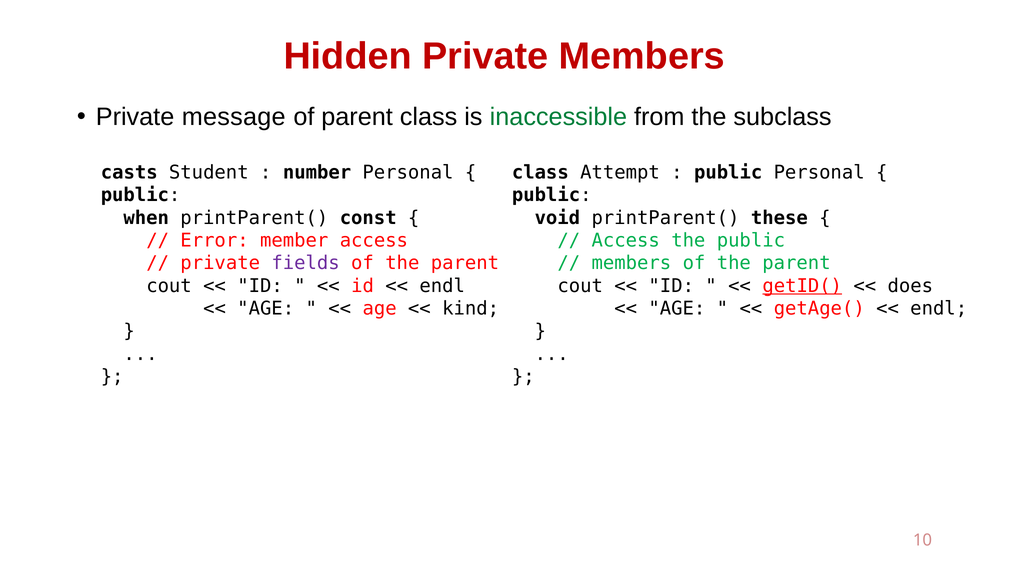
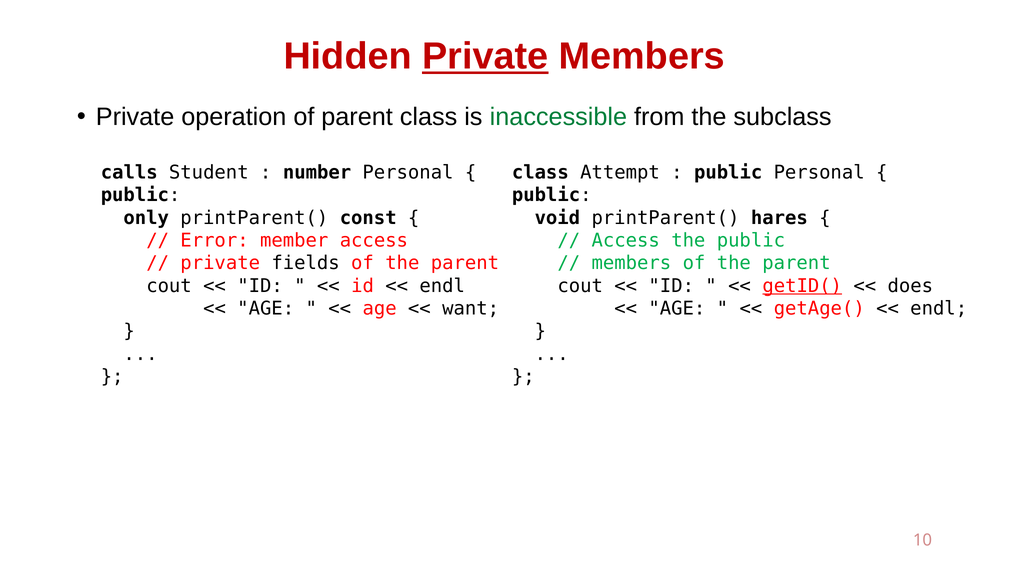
Private underline: none -> present (485, 57)
message: message -> operation (234, 117)
casts: casts -> calls (129, 173)
when: when -> only (146, 218)
these: these -> hares (779, 218)
fields colour: purple -> black (306, 263)
kind: kind -> want (471, 309)
